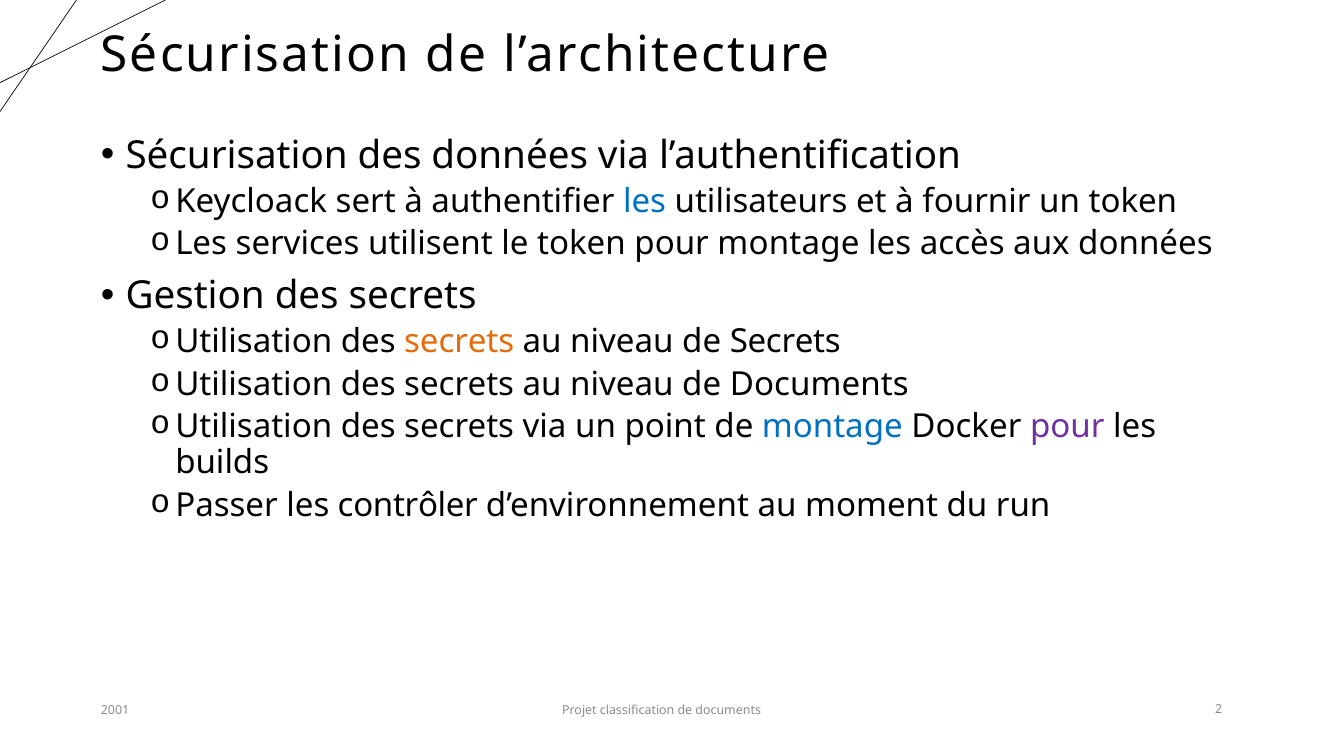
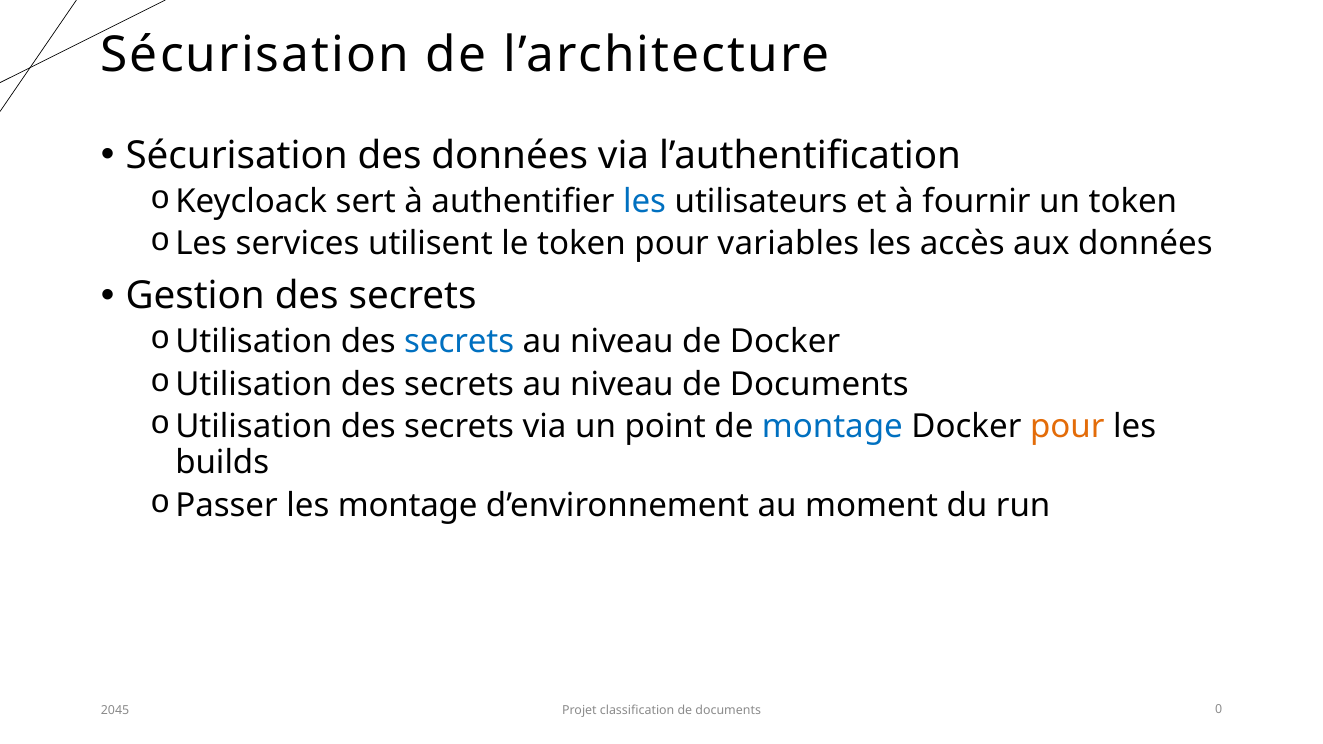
pour montage: montage -> variables (788, 244)
secrets colour: orange -> blue (459, 342)
de Secrets: Secrets -> Docker (785, 342)
pour colour: purple -> orange (1067, 427)
les contrôler: contrôler -> montage (408, 505)
2001: 2001 -> 2045 (115, 710)
2: 2 -> 0 (1219, 709)
